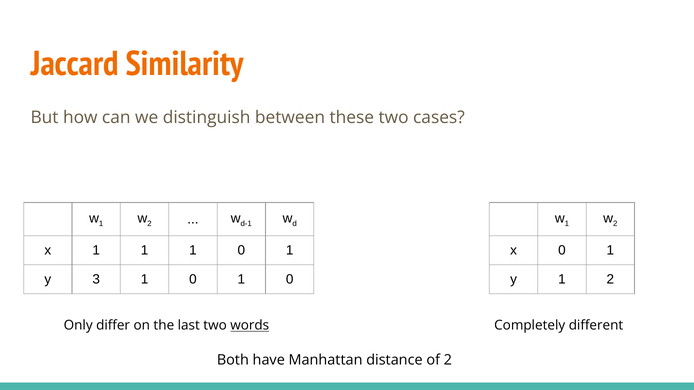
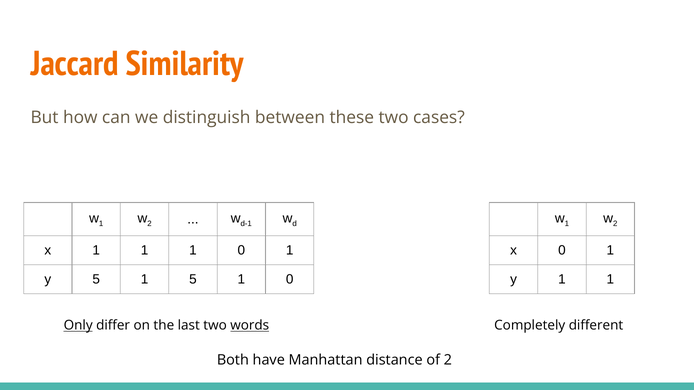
y 3: 3 -> 5 (96, 280)
0: 0 -> 5 (193, 280)
y 1 2: 2 -> 1 (610, 280)
Only underline: none -> present (78, 326)
